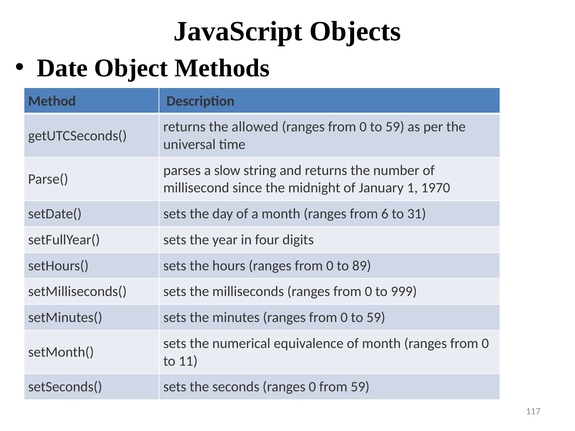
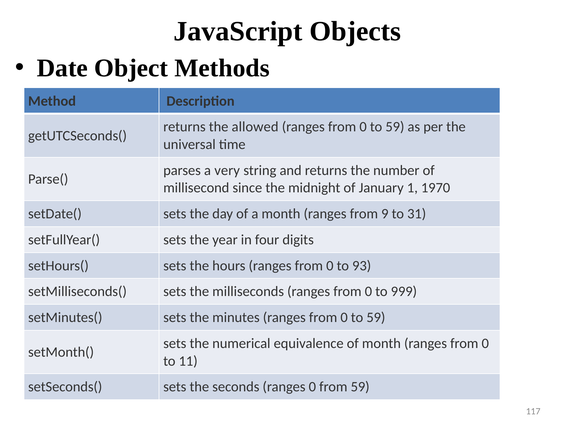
slow: slow -> very (227, 170)
6: 6 -> 9 (385, 214)
89: 89 -> 93 (362, 266)
